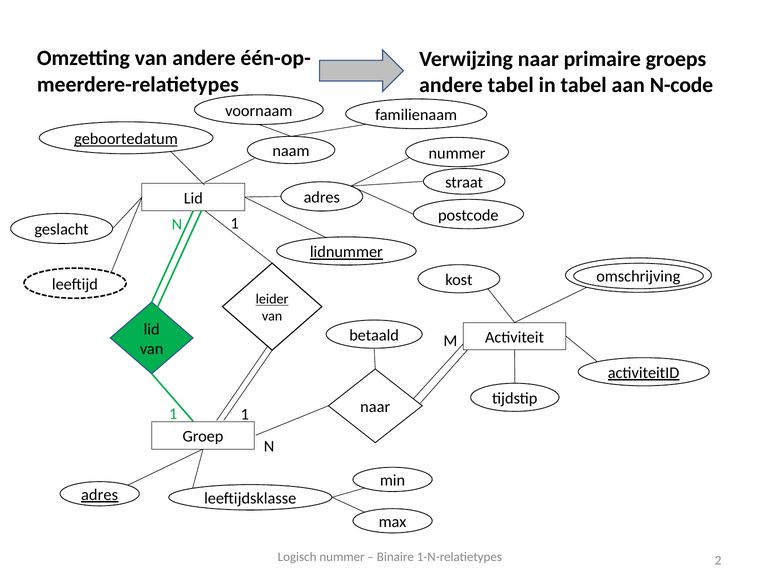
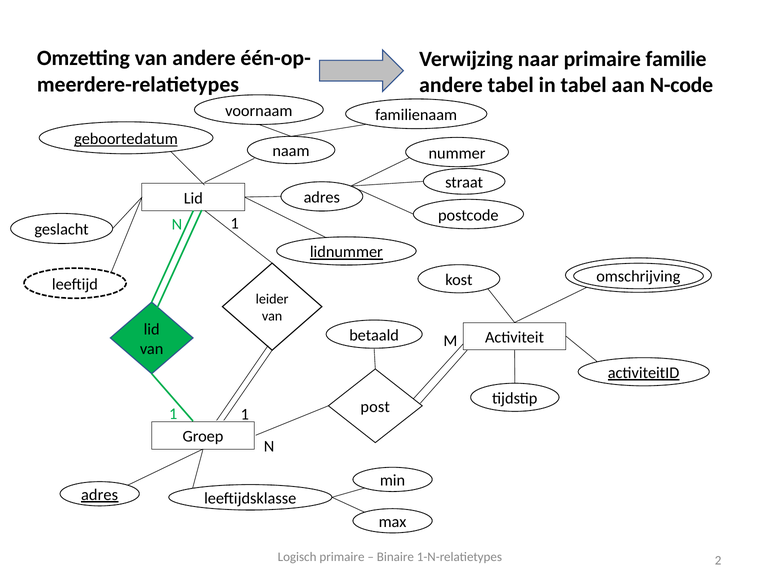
groeps: groeps -> familie (676, 59)
leider underline: present -> none (272, 299)
naar: naar -> post (375, 407)
Logisch nummer: nummer -> primaire (342, 557)
